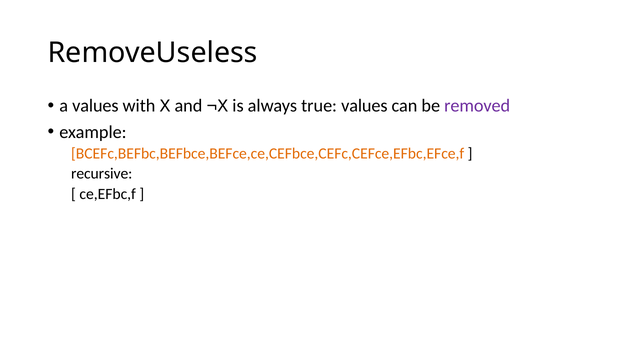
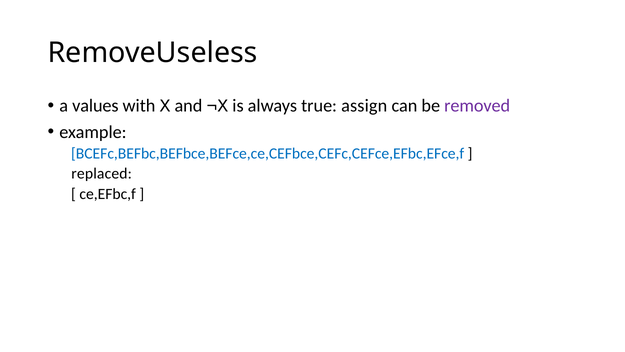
true values: values -> assign (364, 106)
BCEFc,BEFbc,BEFbce,BEFce,ce,CEFbce,CEFc,CEFce,EFbc,EFce,f colour: orange -> blue (268, 153)
recursive: recursive -> replaced (102, 174)
